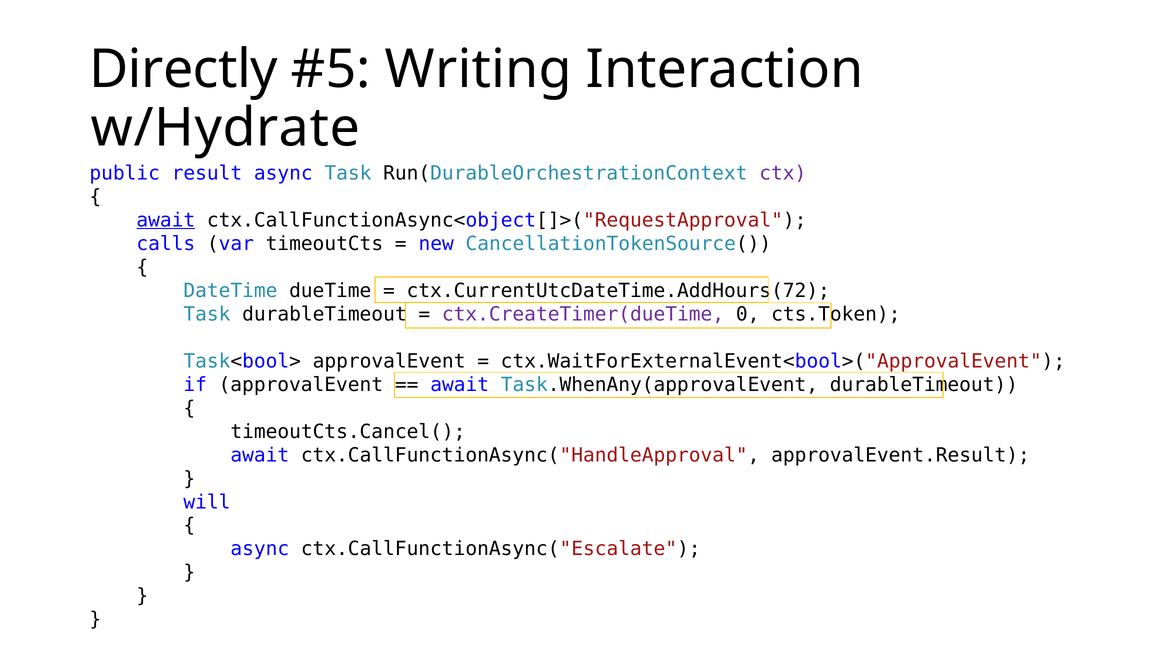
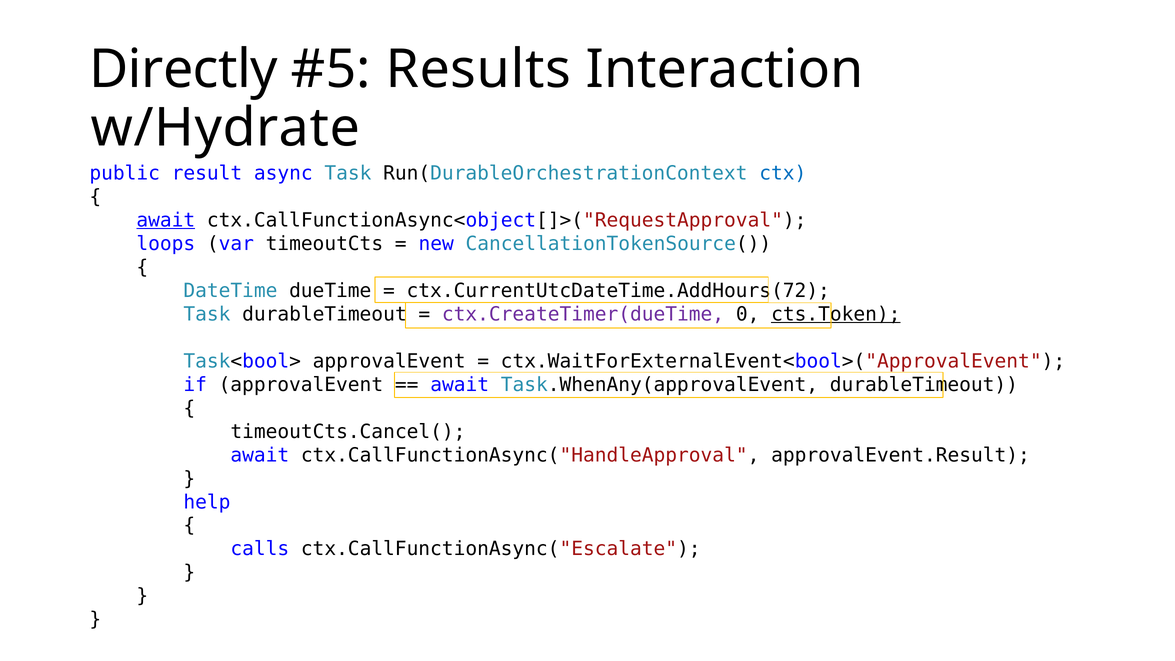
Writing: Writing -> Results (478, 70)
ctx colour: purple -> blue (783, 173)
calls: calls -> loops (166, 244)
cts.Token underline: none -> present (836, 314)
will: will -> help (207, 502)
async: async -> calls (260, 549)
